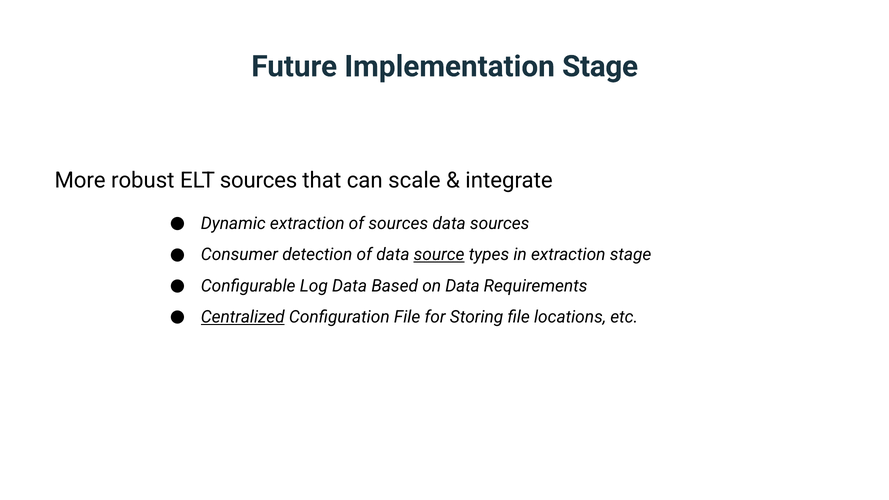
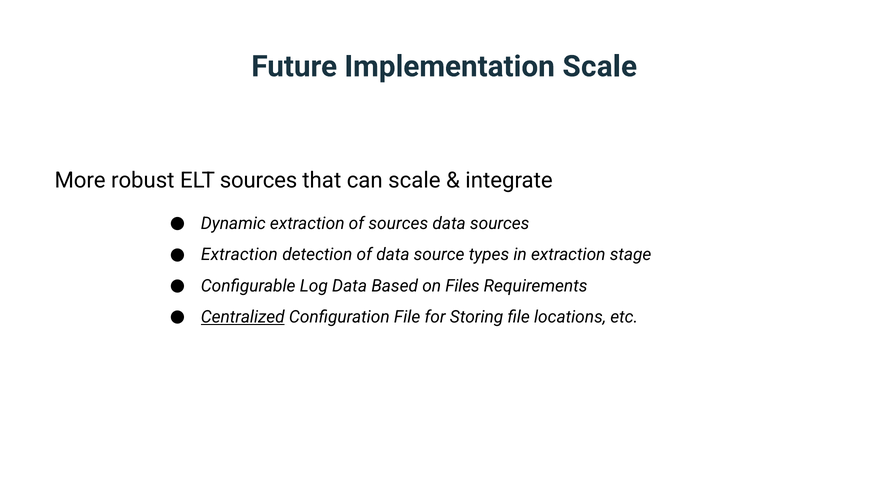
Implementation Stage: Stage -> Scale (600, 66)
Consumer: Consumer -> Extraction (239, 255)
source underline: present -> none (439, 255)
on Data: Data -> Files (462, 286)
